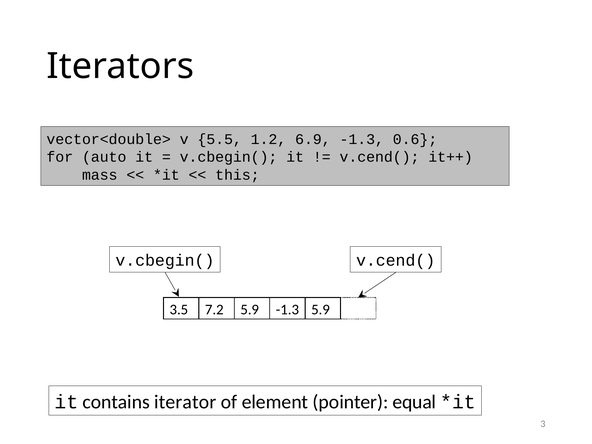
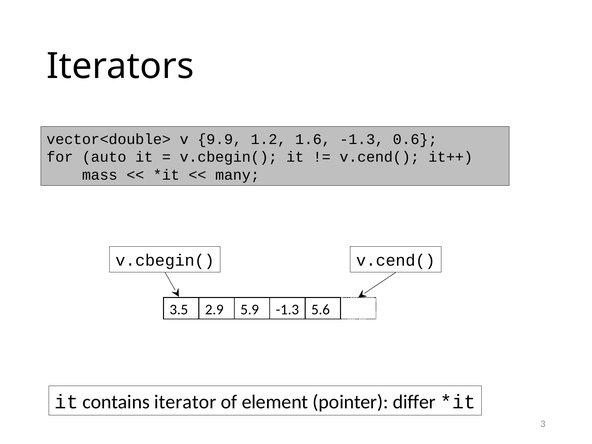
5.5: 5.5 -> 9.9 (220, 139)
6.9: 6.9 -> 1.6 (313, 139)
this: this -> many (237, 175)
7.2: 7.2 -> 2.9 (214, 310)
-1.3 5.9: 5.9 -> 5.6 (321, 310)
equal: equal -> differ (414, 402)
